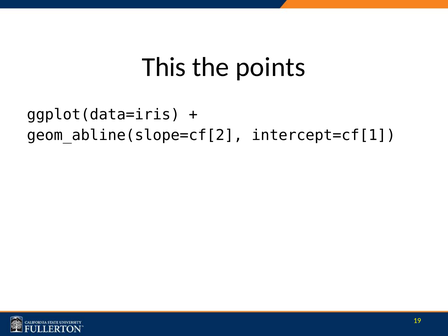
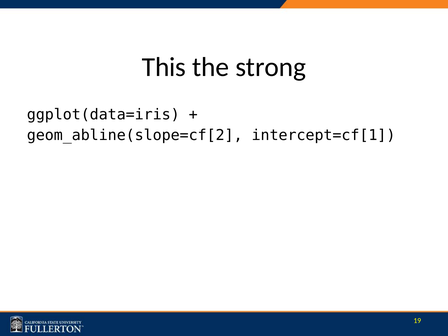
points: points -> strong (271, 67)
